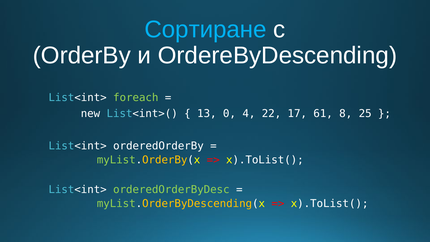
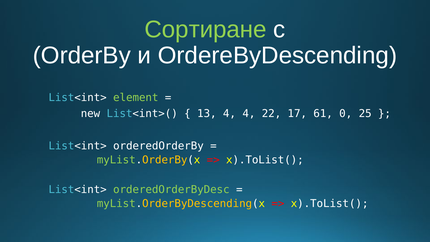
Сортиране colour: light blue -> light green (206, 29)
foreach: foreach -> element (136, 98)
13 0: 0 -> 4 (229, 114)
8: 8 -> 0 (346, 114)
